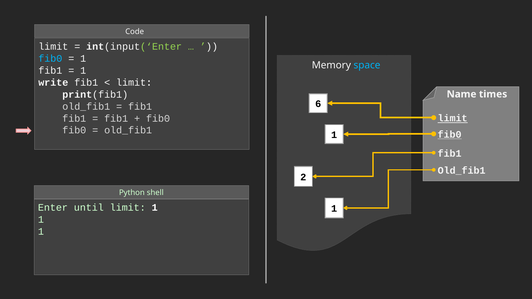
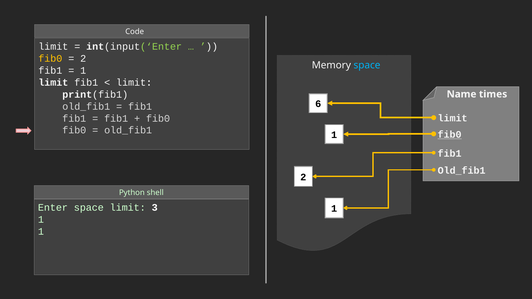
fib0 colour: light blue -> yellow (50, 59)
1: 1 -> 2 (83, 59)
write: write -> limit (53, 83)
limit underline: present -> none (453, 118)
Enter until: until -> space (89, 208)
limit 1: 1 -> 3 (155, 208)
